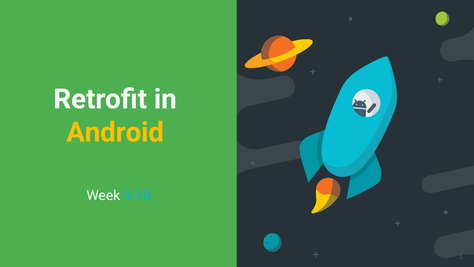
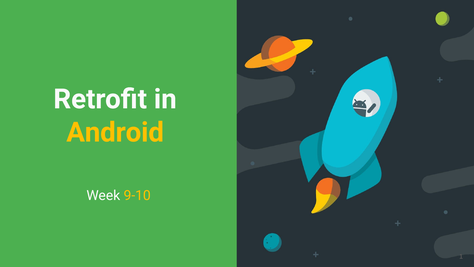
9-10 colour: light blue -> yellow (137, 195)
